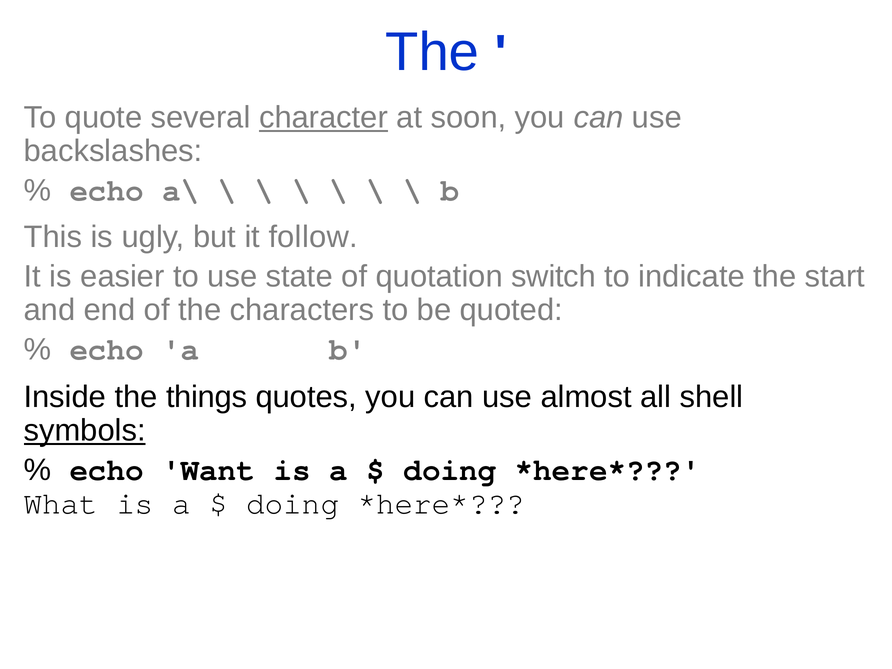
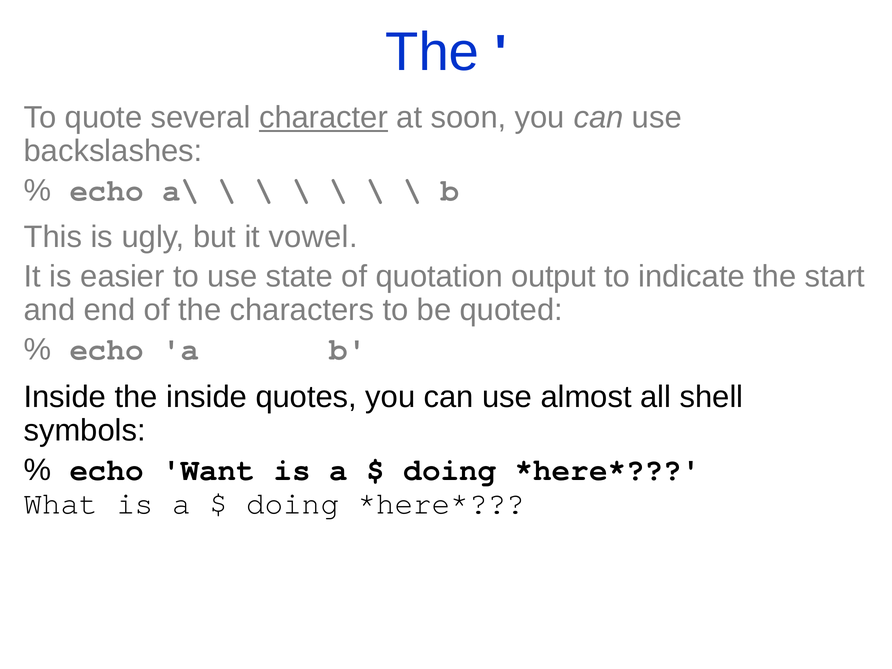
follow: follow -> vowel (313, 237)
switch: switch -> output (554, 277)
the things: things -> inside (207, 397)
symbols underline: present -> none (85, 431)
